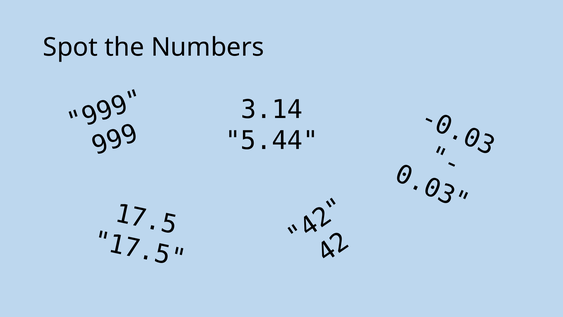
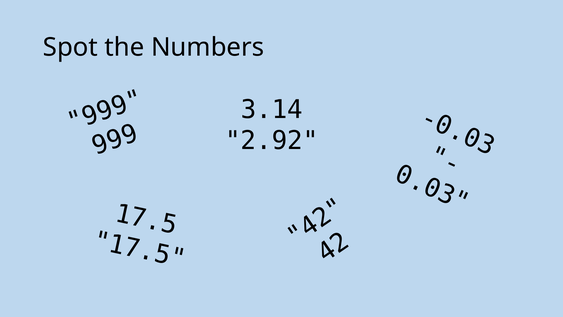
5.44: 5.44 -> 2.92 (272, 140)
